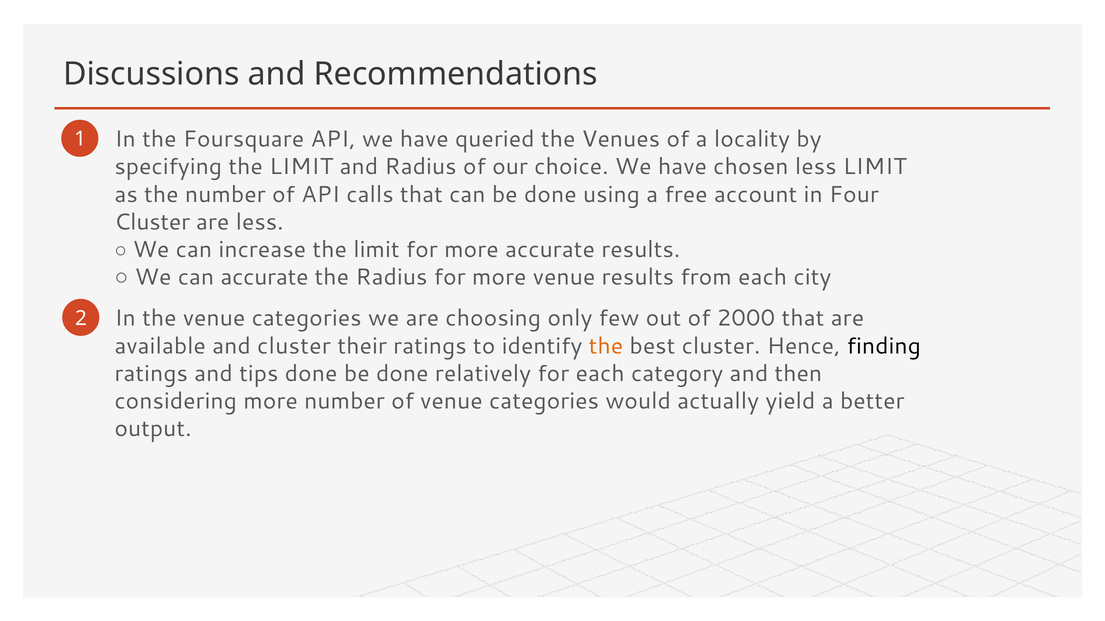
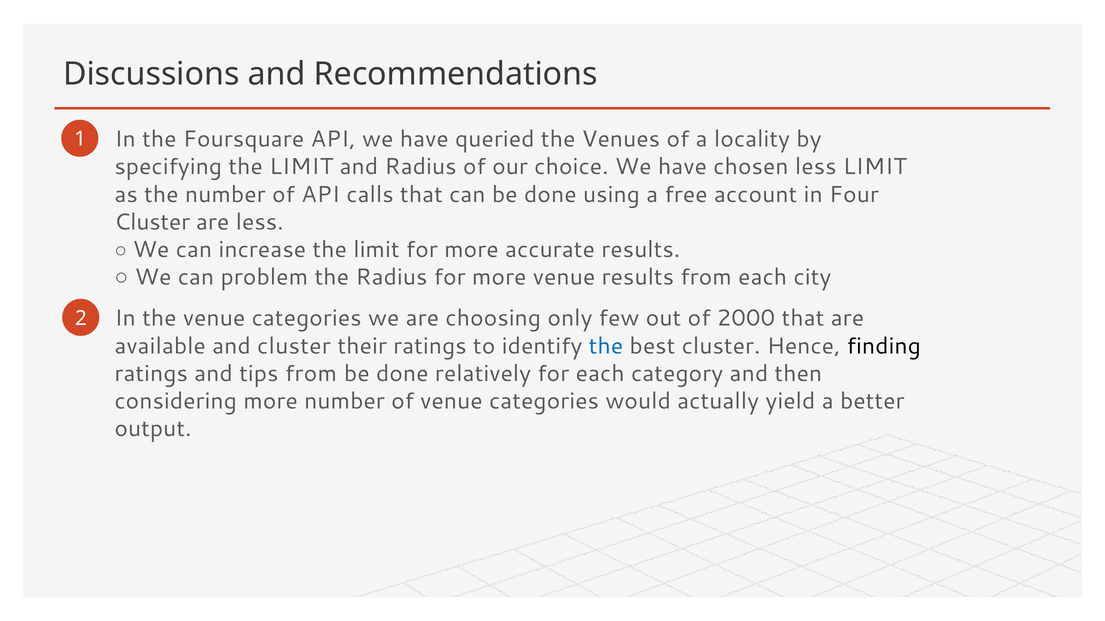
can accurate: accurate -> problem (264, 278)
the colour: orange -> blue (606, 346)
tips done: done -> from (311, 374)
